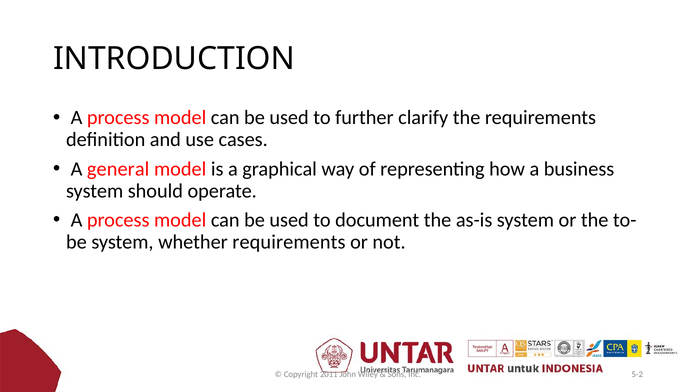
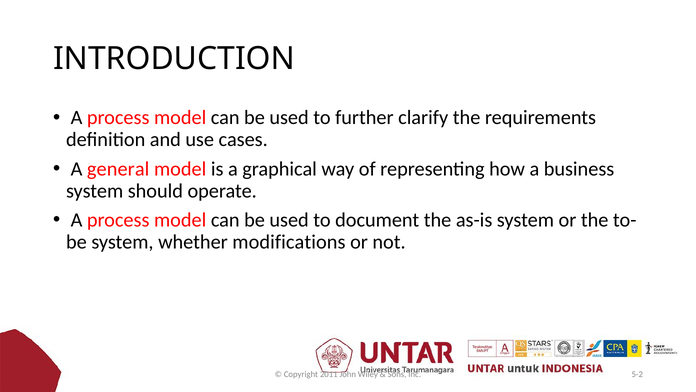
whether requirements: requirements -> modifications (289, 242)
